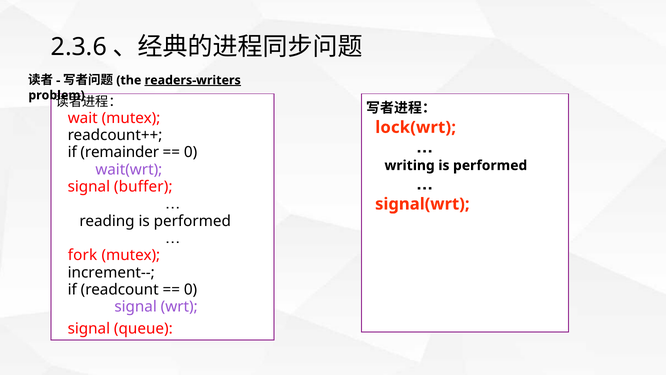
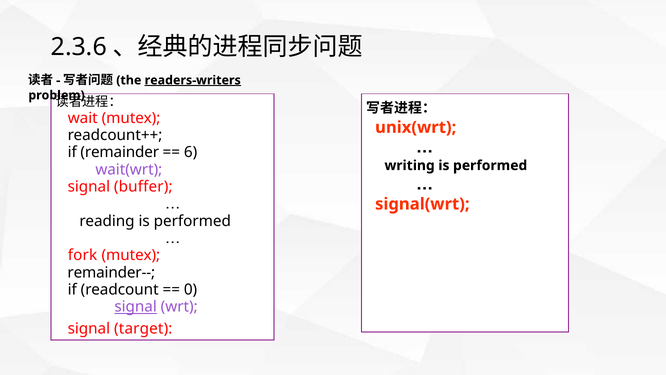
lock(wrt: lock(wrt -> unix(wrt (416, 127)
0: 0 -> 6 (191, 152)
increment--: increment-- -> remainder-- (111, 272)
signal underline: none -> present (136, 307)
queue: queue -> target (143, 328)
